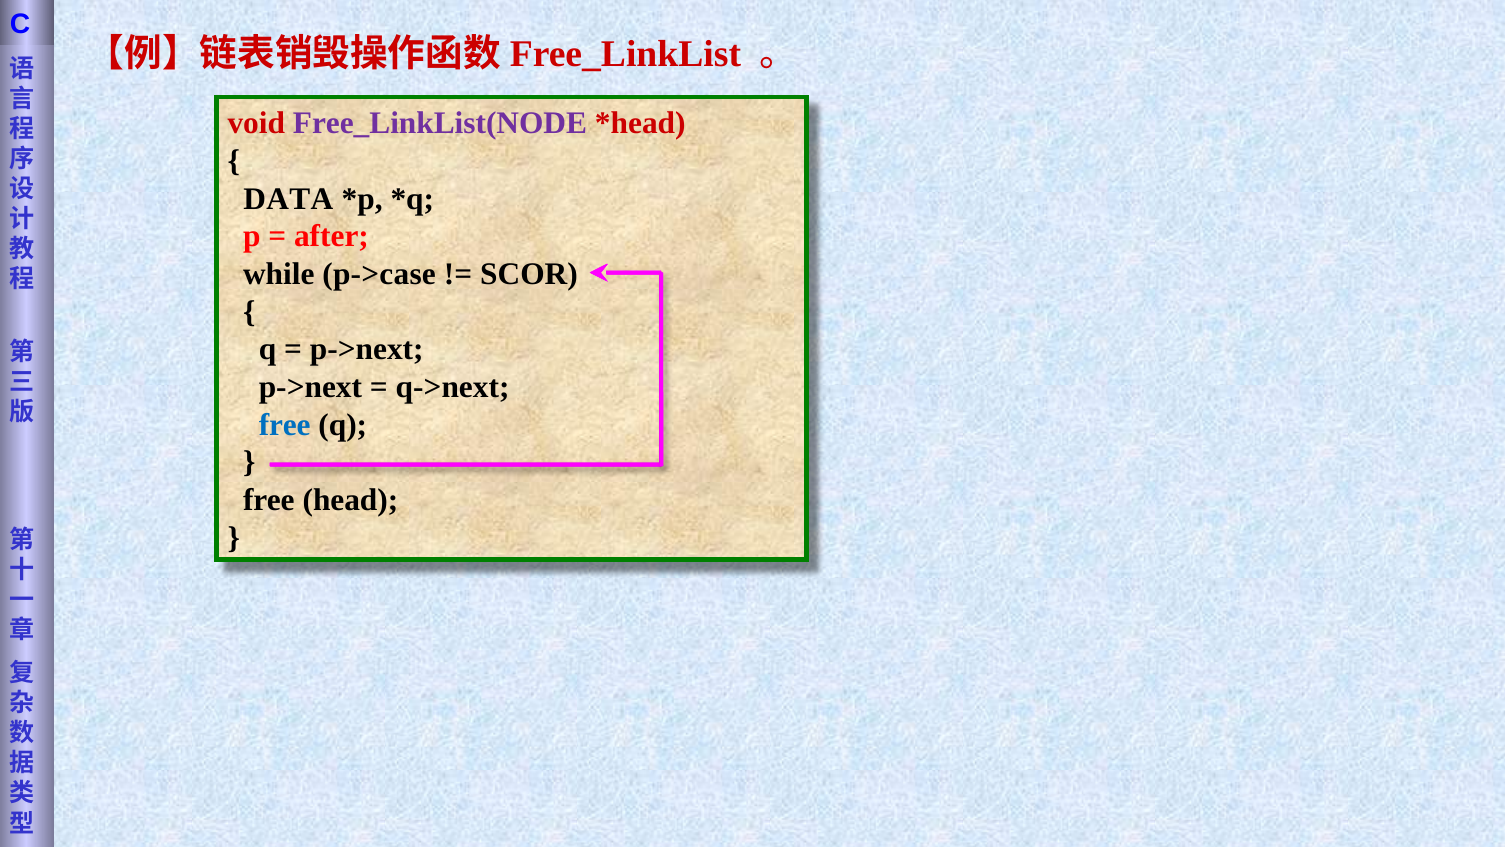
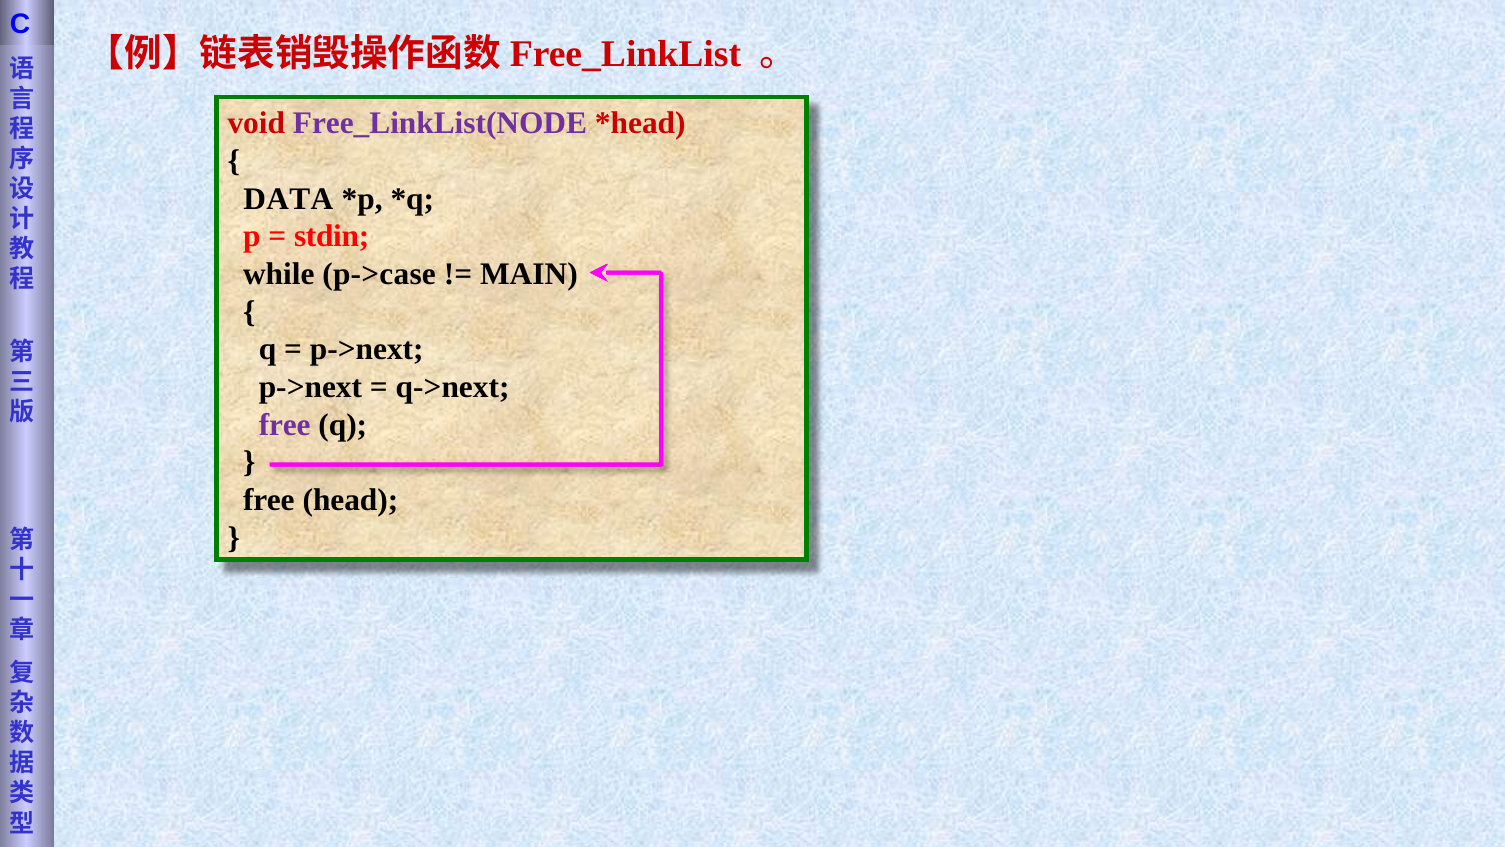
after: after -> stdin (332, 236)
SCOR: SCOR -> MAIN (529, 274)
free colour: blue -> purple (285, 424)
